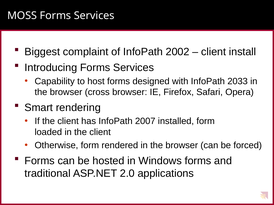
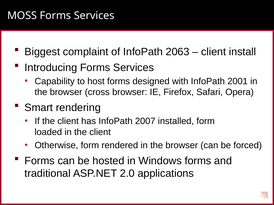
2002: 2002 -> 2063 (178, 52)
2033: 2033 -> 2001 (238, 81)
